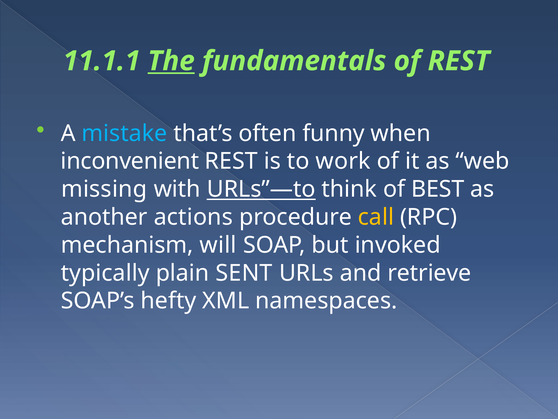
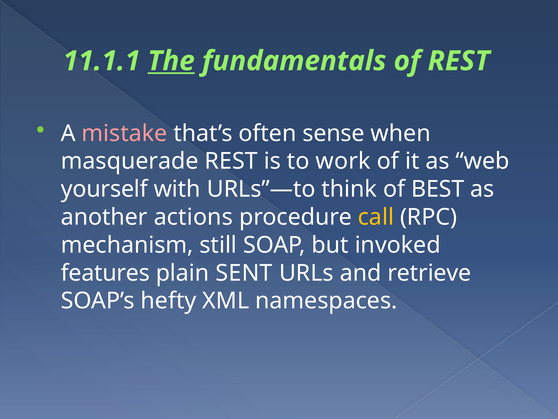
mistake colour: light blue -> pink (124, 133)
funny: funny -> sense (334, 133)
inconvenient: inconvenient -> masquerade (130, 161)
missing: missing -> yourself (104, 189)
URLs”—to underline: present -> none (261, 189)
will: will -> still (218, 245)
typically: typically -> features (105, 273)
